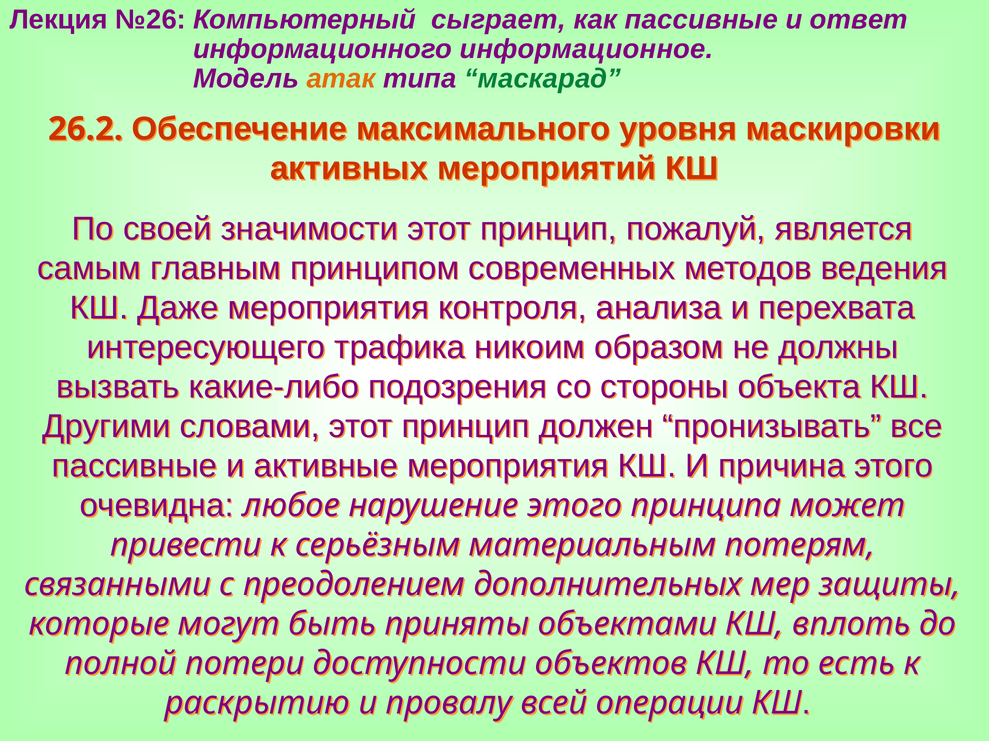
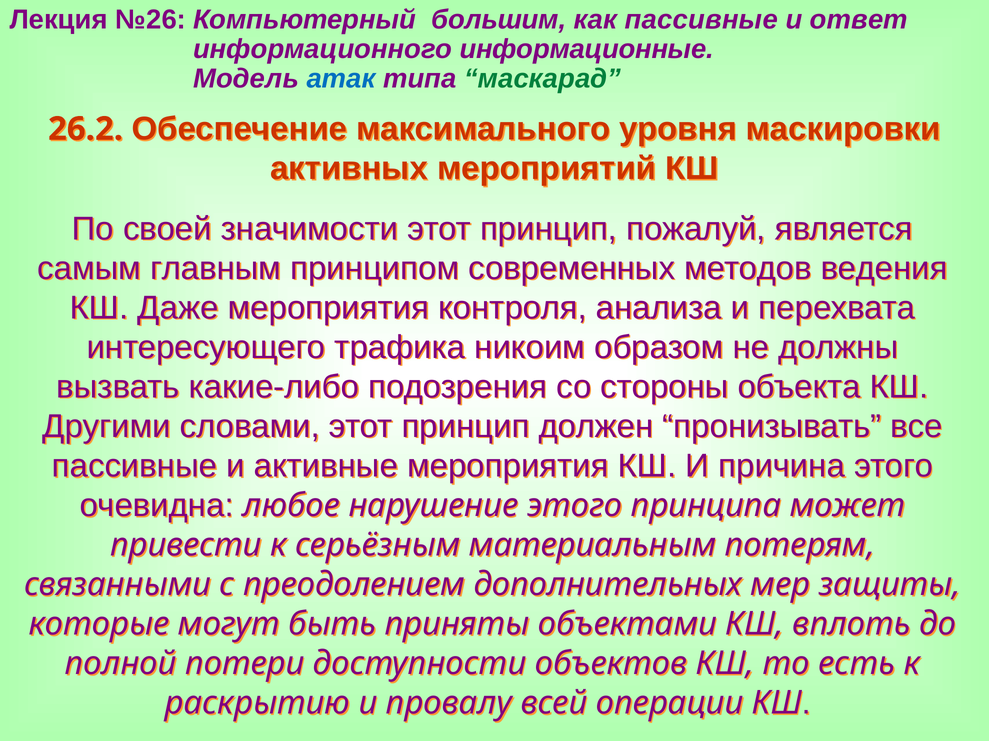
сыграет: сыграет -> большим (499, 20)
информационное: информационное -> информационные (587, 49)
атак colour: orange -> blue (341, 79)
